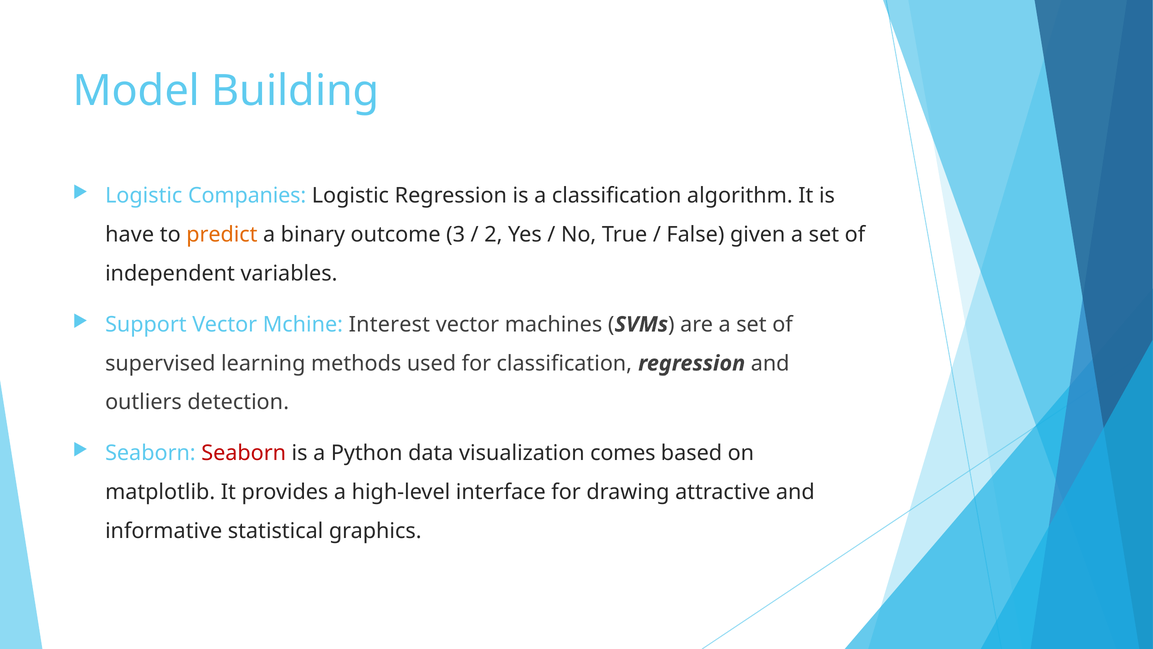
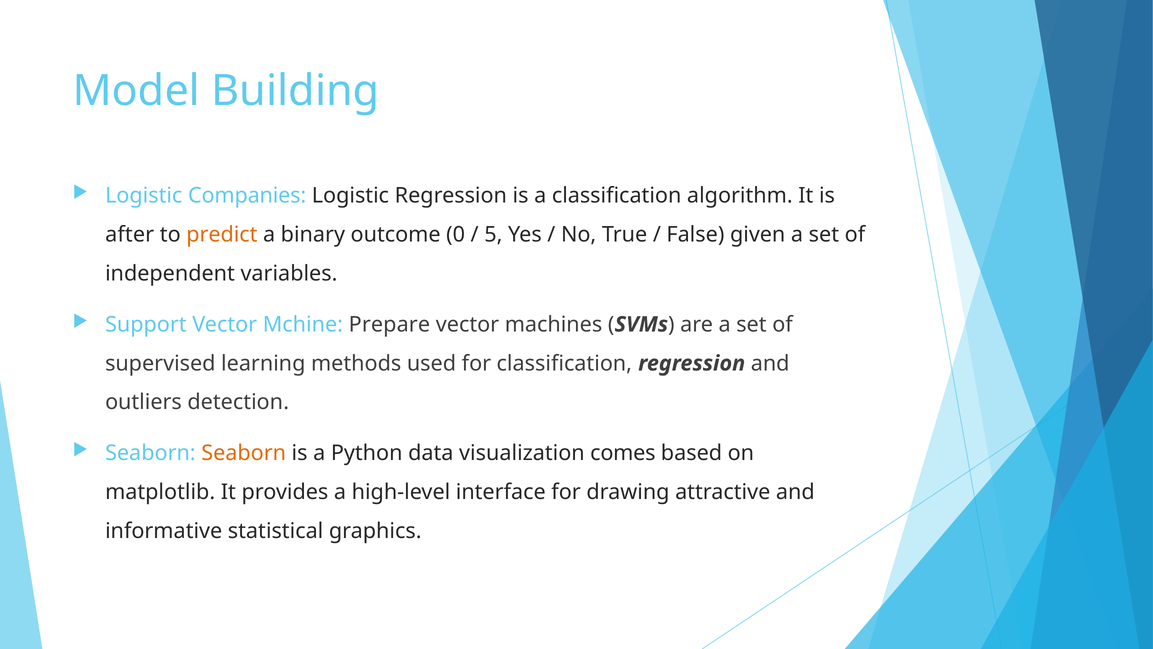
have: have -> after (130, 234)
3: 3 -> 0 (456, 234)
2: 2 -> 5 (493, 234)
Interest: Interest -> Prepare (389, 324)
Seaborn colour: red -> orange (244, 453)
